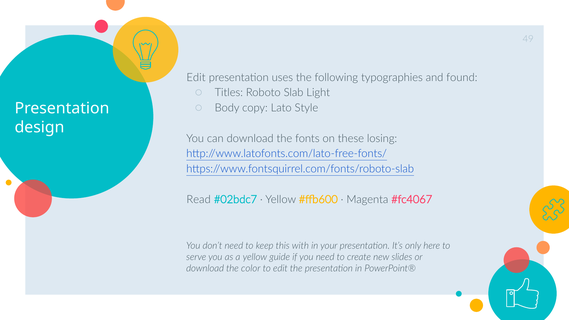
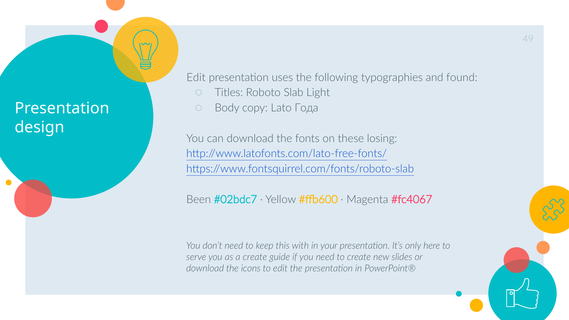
Style: Style -> Года (306, 108)
Read: Read -> Been (199, 199)
a yellow: yellow -> create (255, 257)
color: color -> icons (251, 269)
